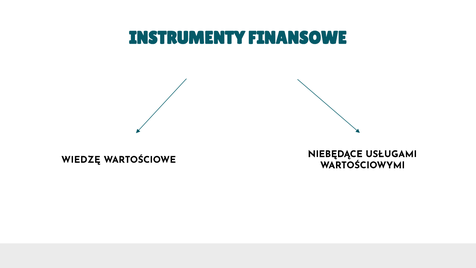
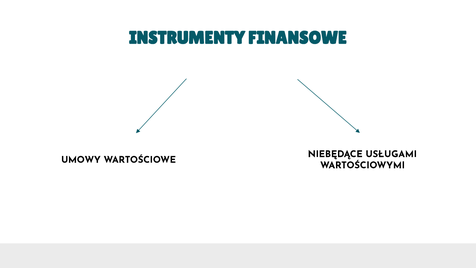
WIEDZĘ: WIEDZĘ -> UMOWY (81, 160)
